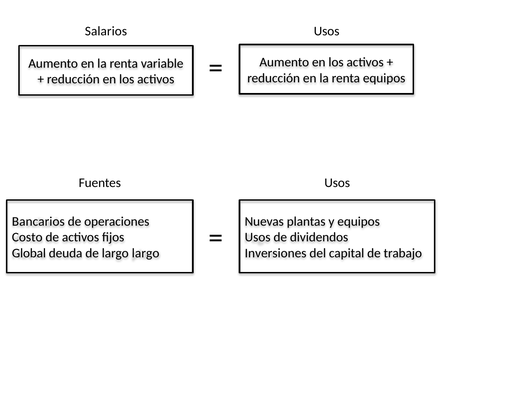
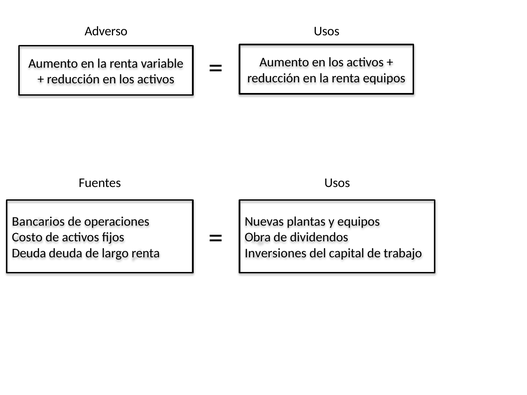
Salarios: Salarios -> Adverso (106, 31)
Usos: Usos -> Obra (258, 237)
Global: Global -> Deuda (29, 253)
largo largo: largo -> renta (146, 253)
